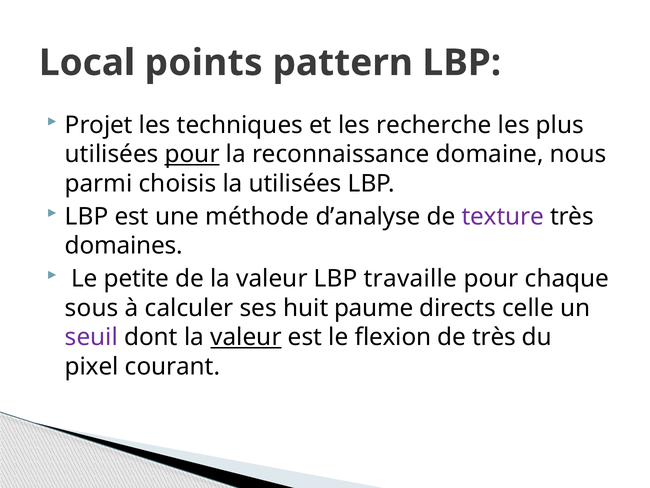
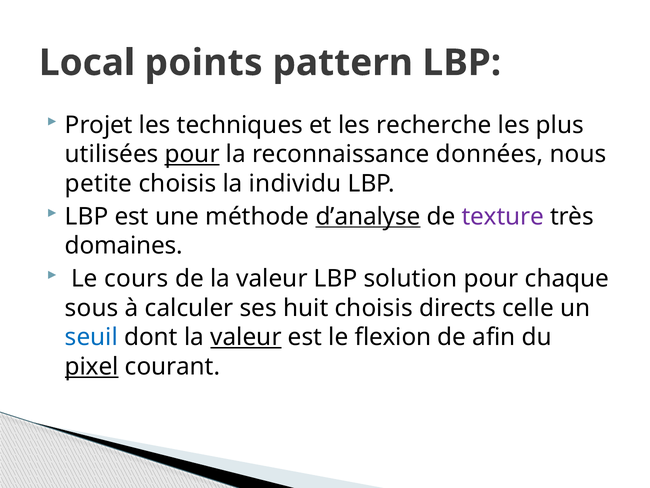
domaine: domaine -> données (490, 154)
parmi: parmi -> petite (99, 183)
la utilisées: utilisées -> individu (295, 183)
d’analyse underline: none -> present (368, 216)
petite: petite -> cours (136, 278)
travaille: travaille -> solution (410, 278)
huit paume: paume -> choisis (374, 308)
seuil colour: purple -> blue (91, 337)
de très: très -> afin (494, 337)
pixel underline: none -> present (92, 366)
